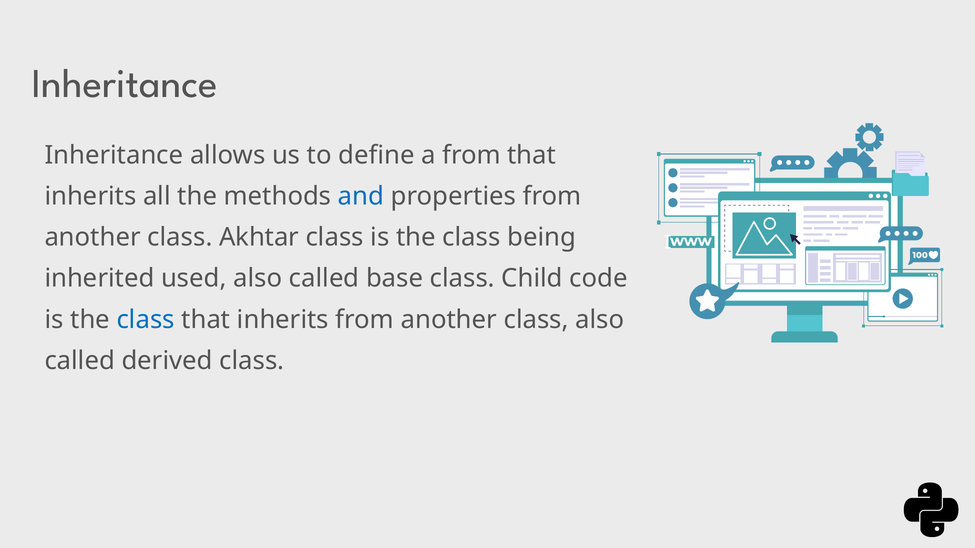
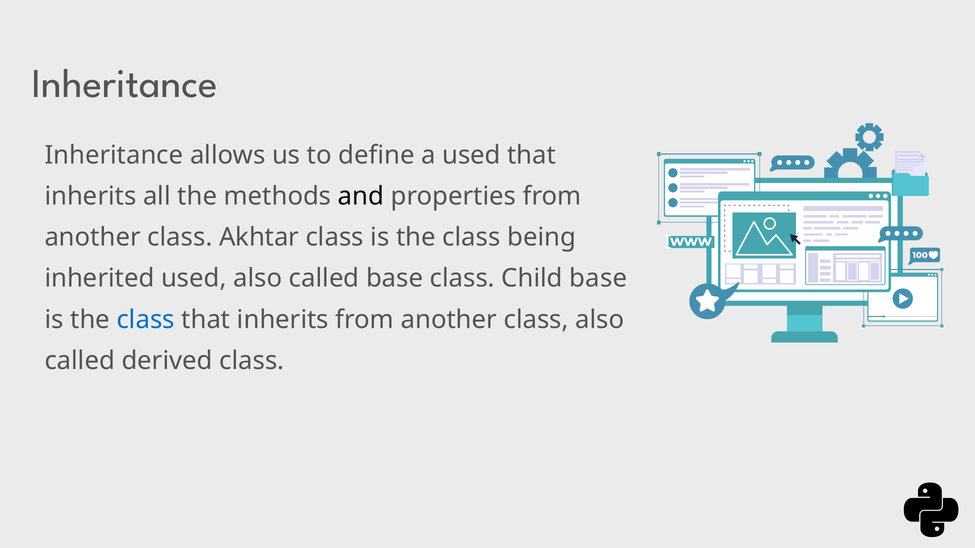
a from: from -> used (472, 155)
and colour: blue -> black (361, 196)
Child code: code -> base (598, 279)
